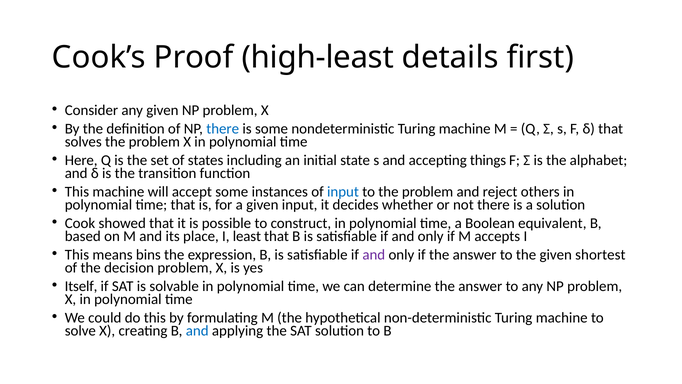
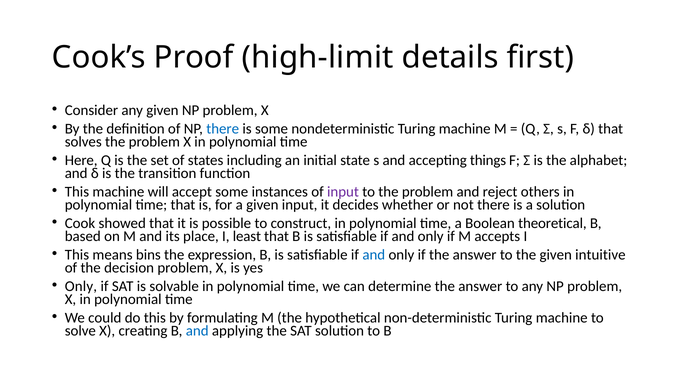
high-least: high-least -> high-limit (318, 57)
input colour: blue -> purple (343, 192)
equivalent: equivalent -> theoretical (552, 223)
and colour: purple -> blue (374, 254)
shortest: shortest -> intuitive (600, 254)
Itself: Itself -> Only (81, 286)
